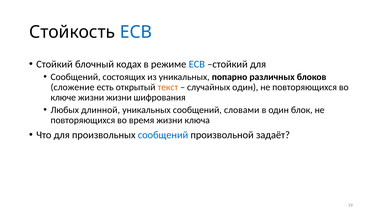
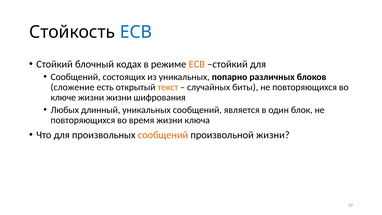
ECB colour: blue -> orange (197, 64)
случайных один: один -> биты (245, 87)
длинной: длинной -> длинный (101, 110)
словами: словами -> является (242, 110)
сообщений colour: blue -> orange (163, 135)
произвольной задаёт: задаёт -> жизни (273, 135)
